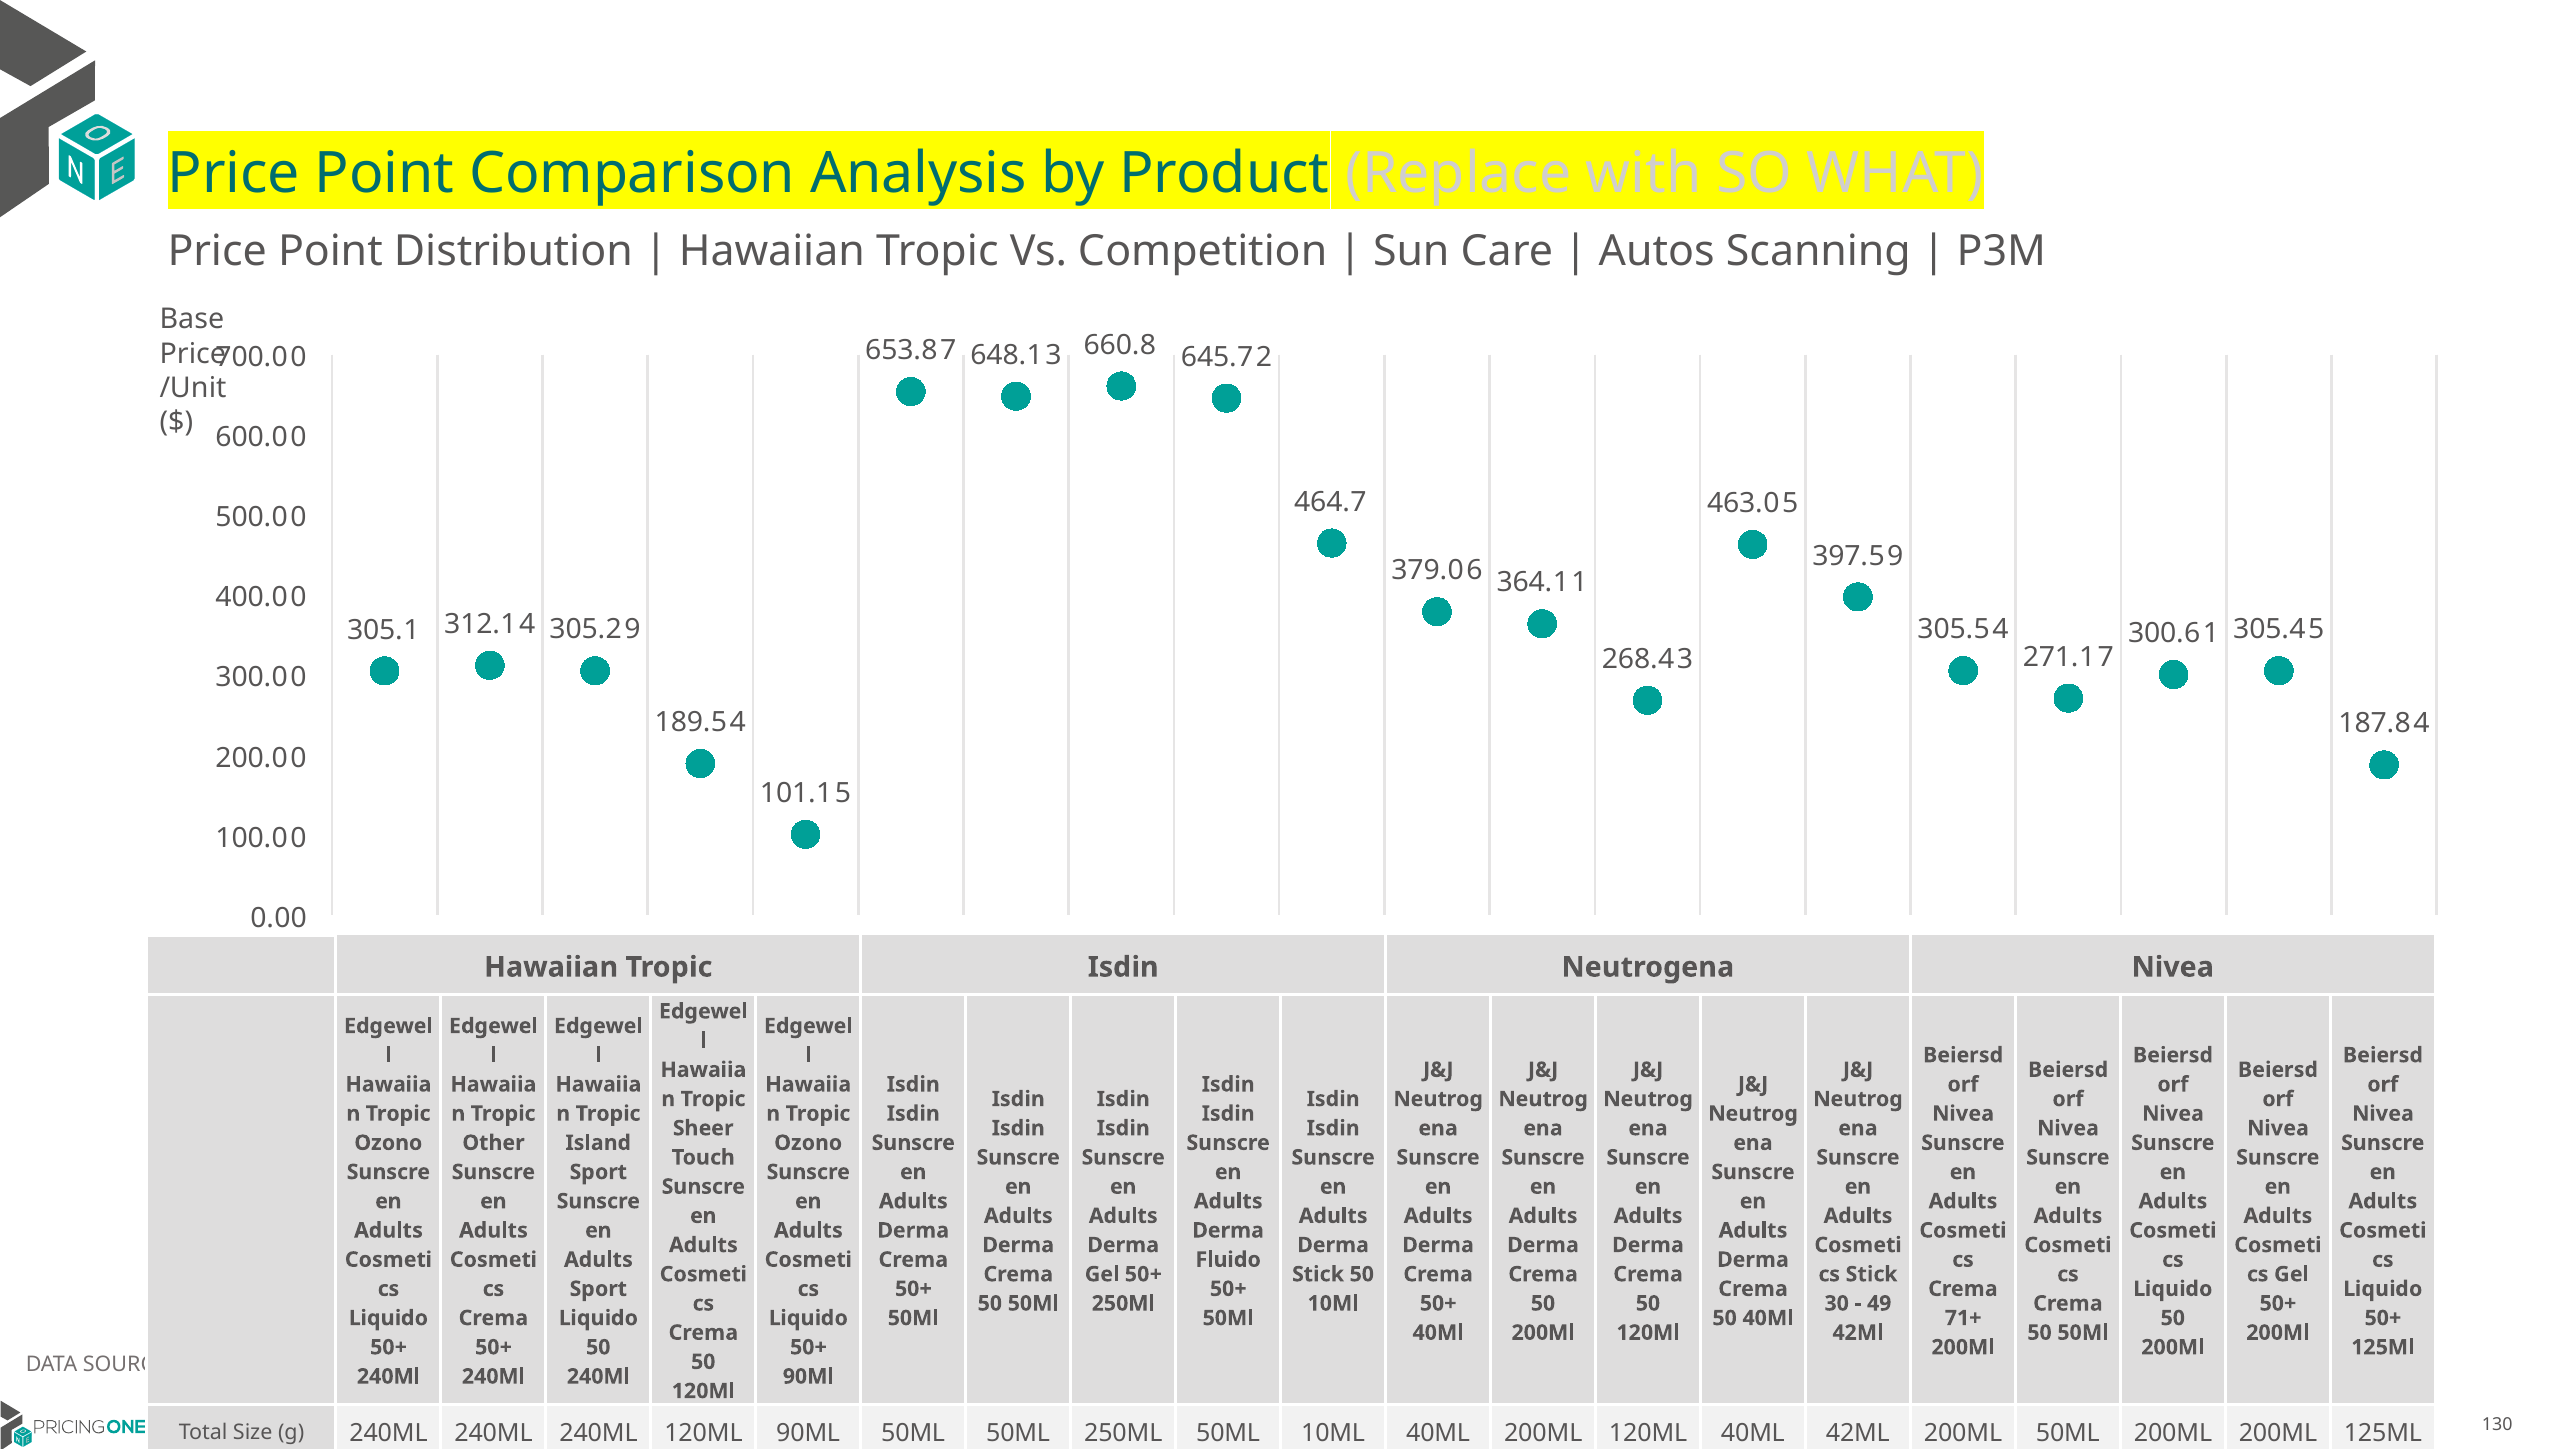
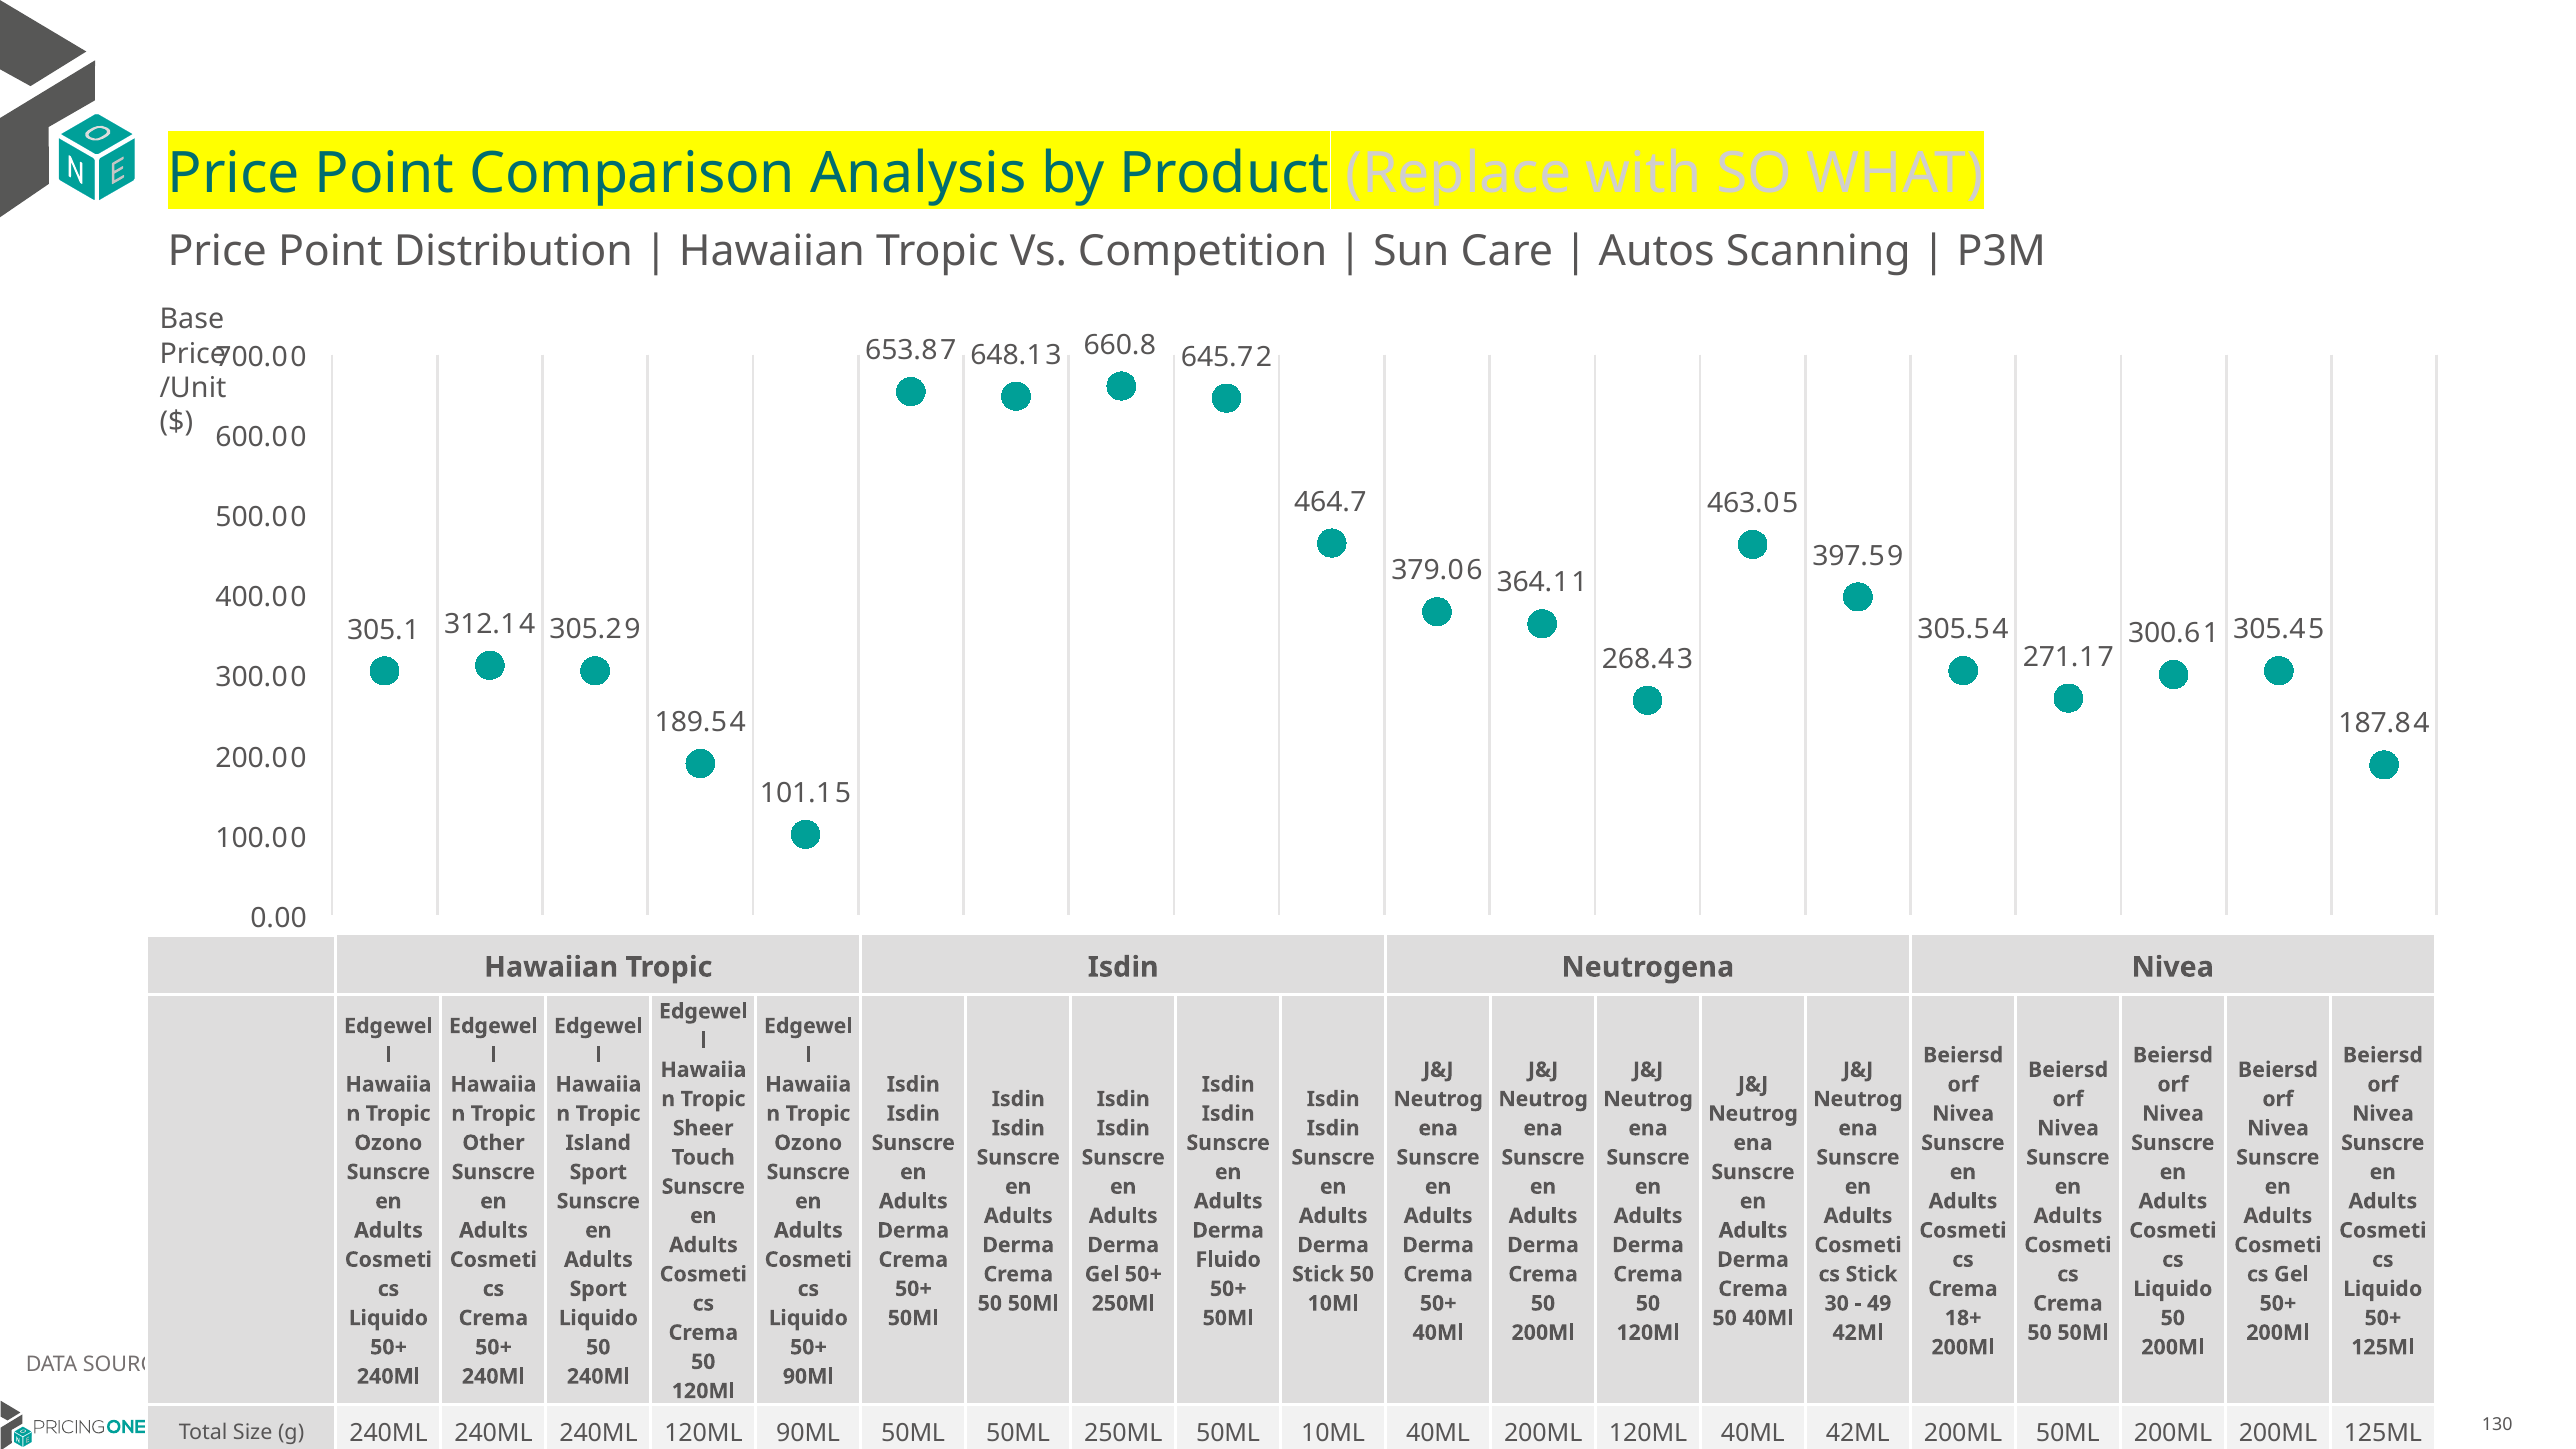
71+: 71+ -> 18+ (1963, 1318)
